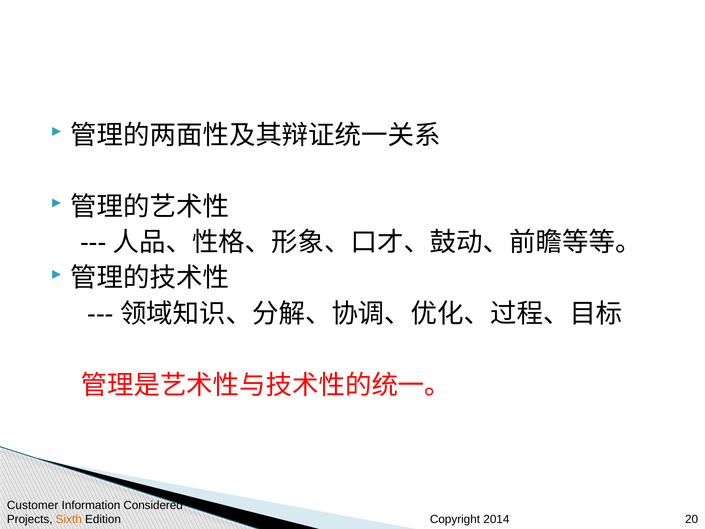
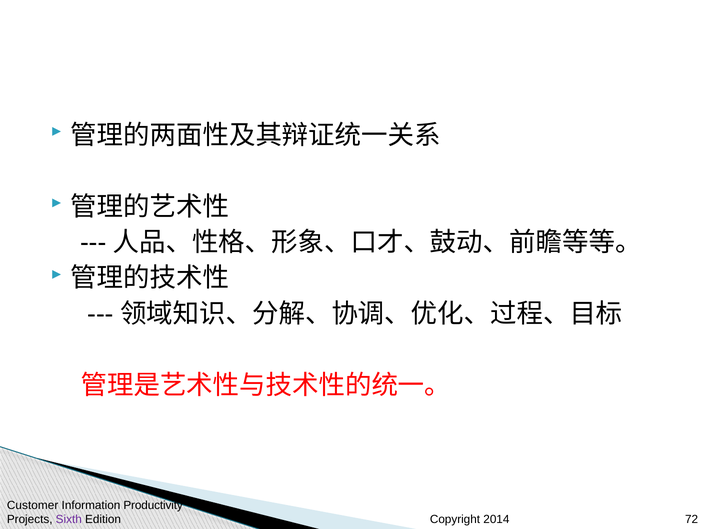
Considered: Considered -> Productivity (153, 505)
Sixth colour: orange -> purple (69, 519)
20: 20 -> 72 (692, 519)
